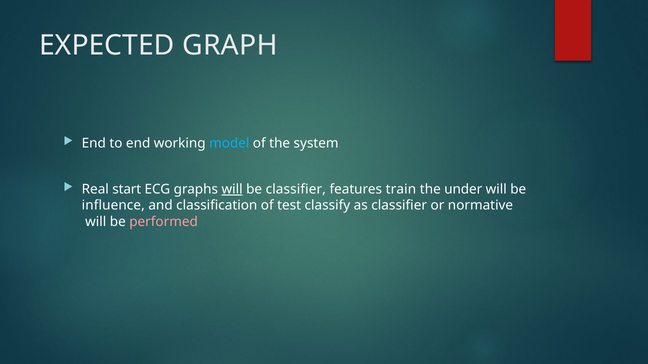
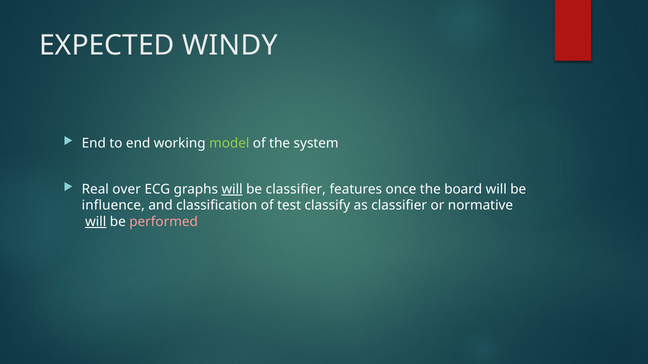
GRAPH: GRAPH -> WINDY (230, 45)
model colour: light blue -> light green (229, 144)
start: start -> over (127, 189)
train: train -> once (401, 189)
under: under -> board (463, 189)
will underline: none -> present (96, 222)
